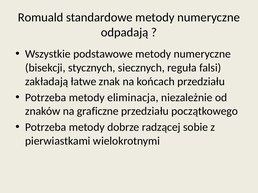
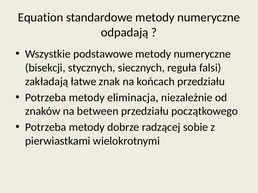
Romuald: Romuald -> Equation (41, 17)
graficzne: graficzne -> between (98, 111)
